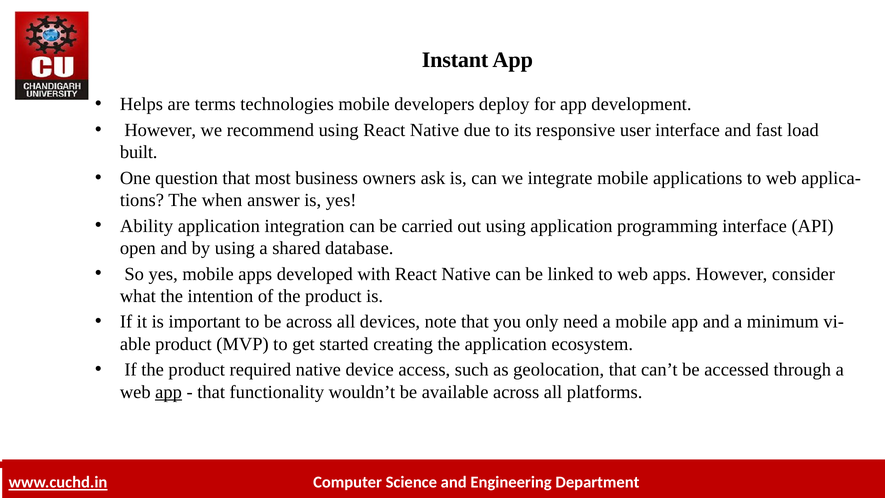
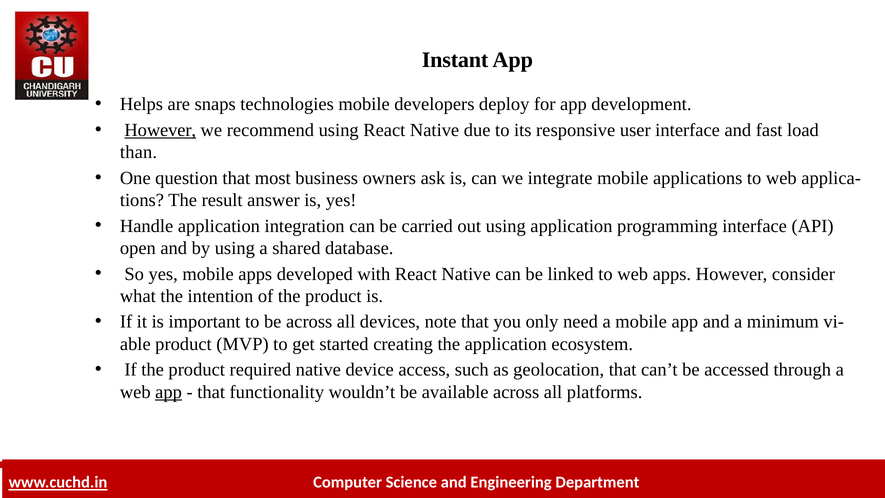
terms: terms -> snaps (215, 104)
However underline: none -> present (160, 130)
built: built -> than (139, 152)
when: when -> result (222, 200)
Ability: Ability -> Handle (147, 226)
